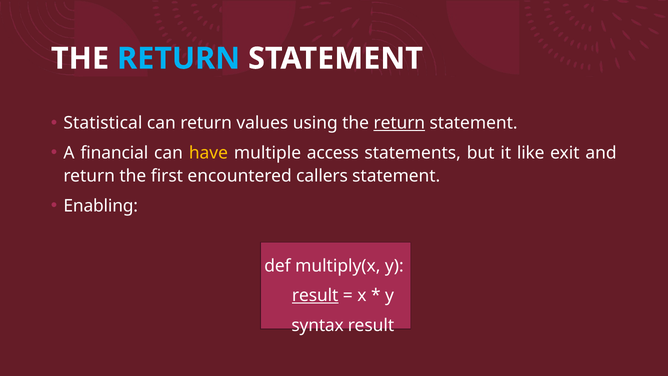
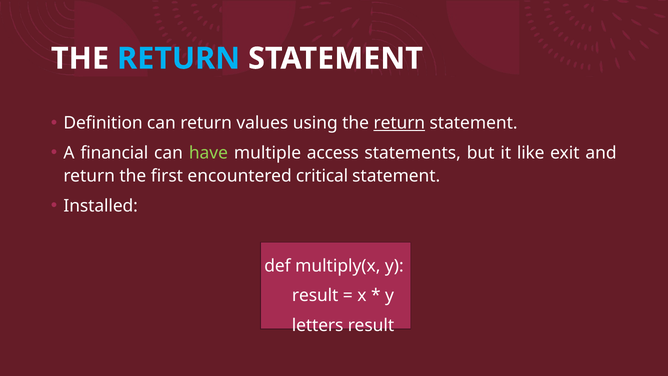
Statistical: Statistical -> Definition (103, 123)
have colour: yellow -> light green (208, 153)
callers: callers -> critical (322, 176)
Enabling: Enabling -> Installed (101, 206)
result underline: present -> none (315, 295)
syntax: syntax -> letters (318, 325)
